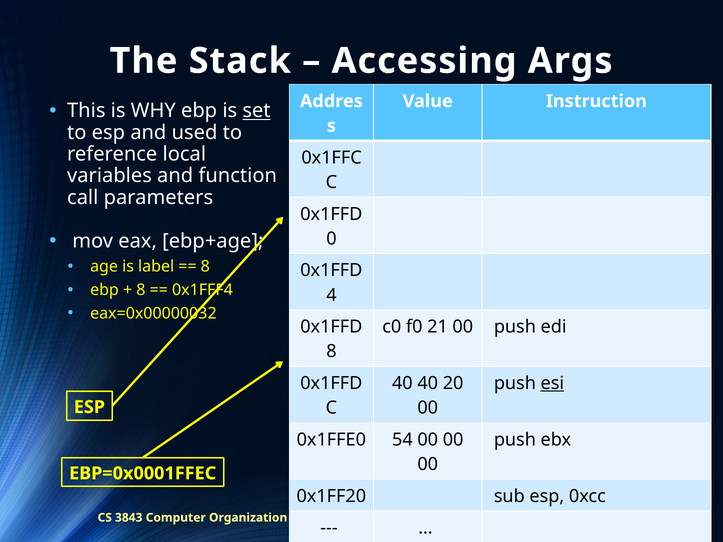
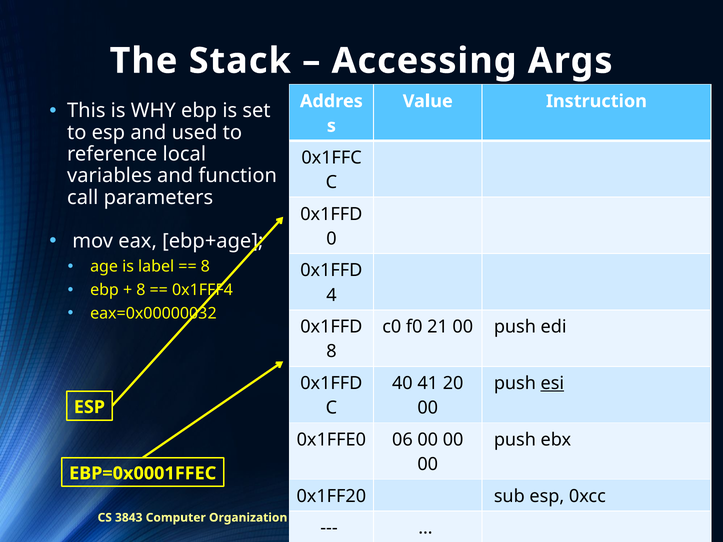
set underline: present -> none (257, 111)
40 40: 40 -> 41 (428, 383)
54: 54 -> 06 (402, 440)
